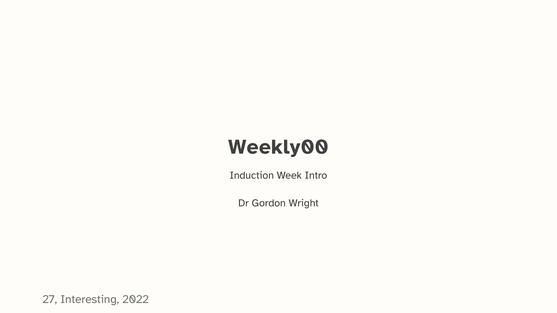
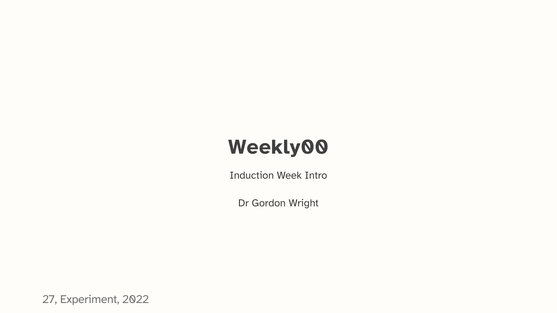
Interesting: Interesting -> Experiment (90, 300)
